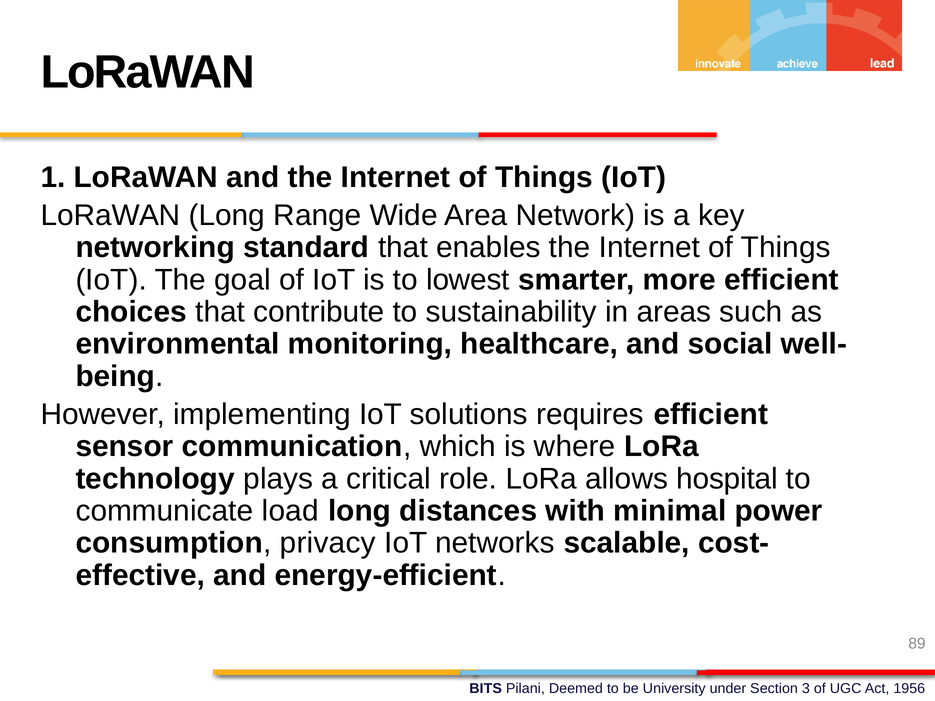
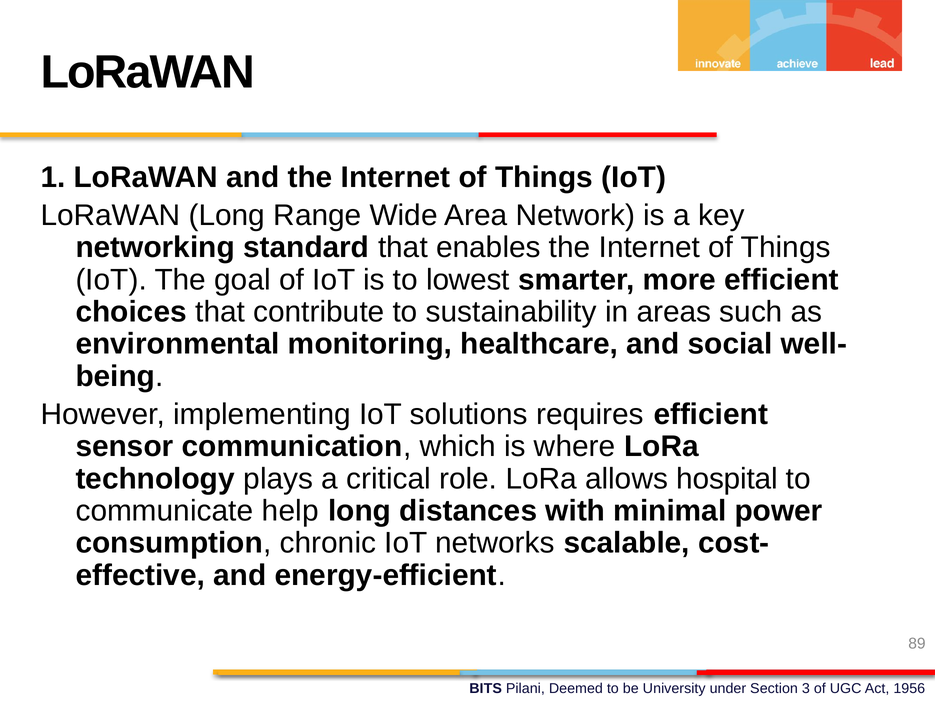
load: load -> help (290, 511)
privacy: privacy -> chronic (328, 543)
